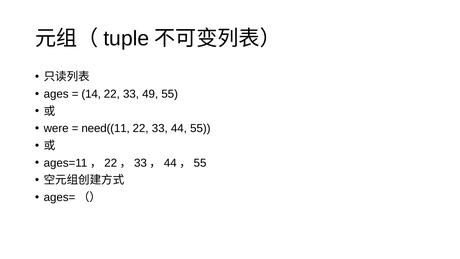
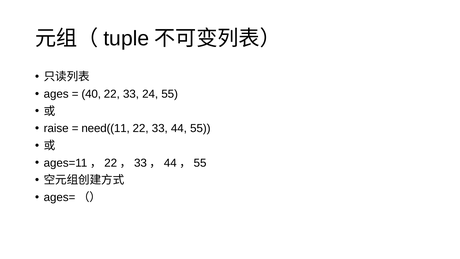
14: 14 -> 40 (91, 94)
49: 49 -> 24 (150, 94)
were: were -> raise (56, 128)
